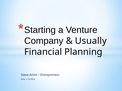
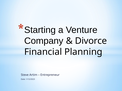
Usually: Usually -> Divorce (91, 41)
